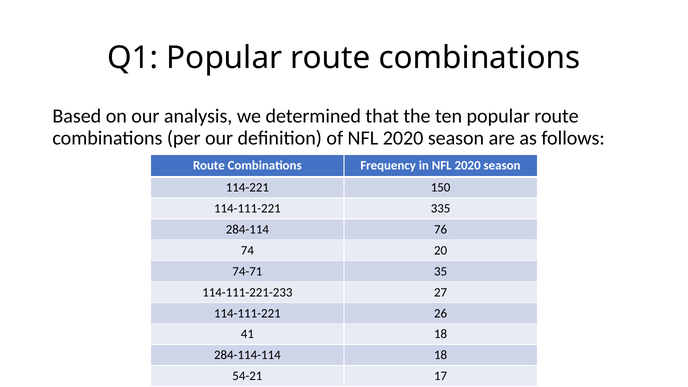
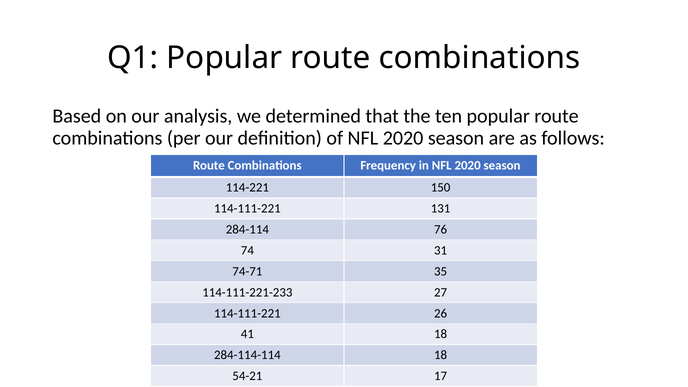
335: 335 -> 131 (441, 209)
20: 20 -> 31 (441, 251)
